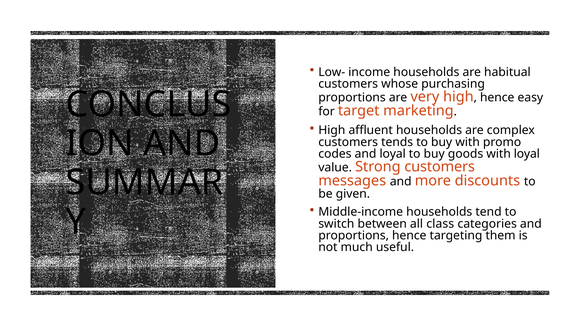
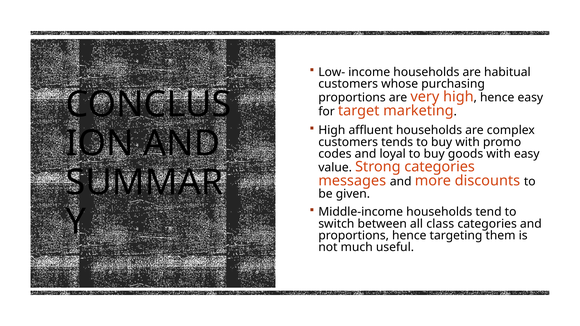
with loyal: loyal -> easy (527, 154)
Strong customers: customers -> categories (440, 167)
